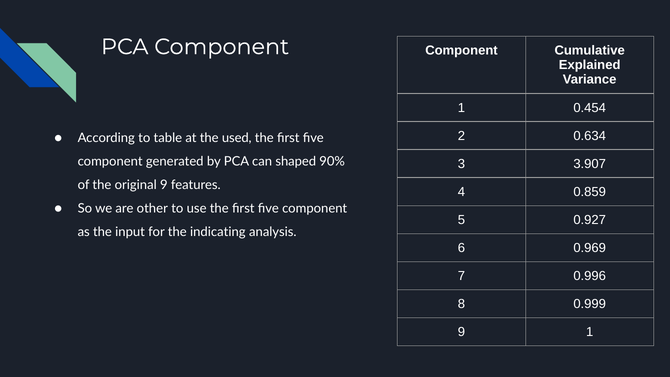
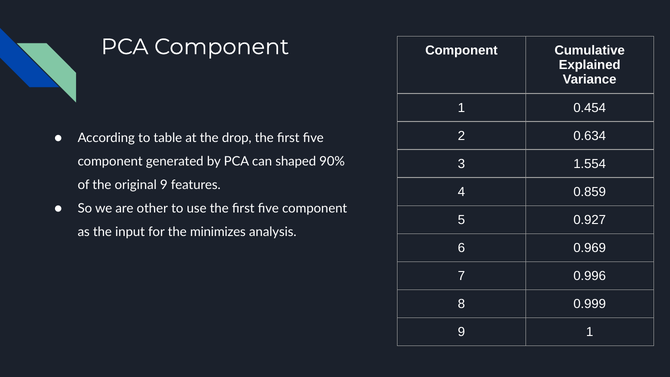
used: used -> drop (237, 138)
3.907: 3.907 -> 1.554 (590, 164)
indicating: indicating -> minimizes (218, 232)
